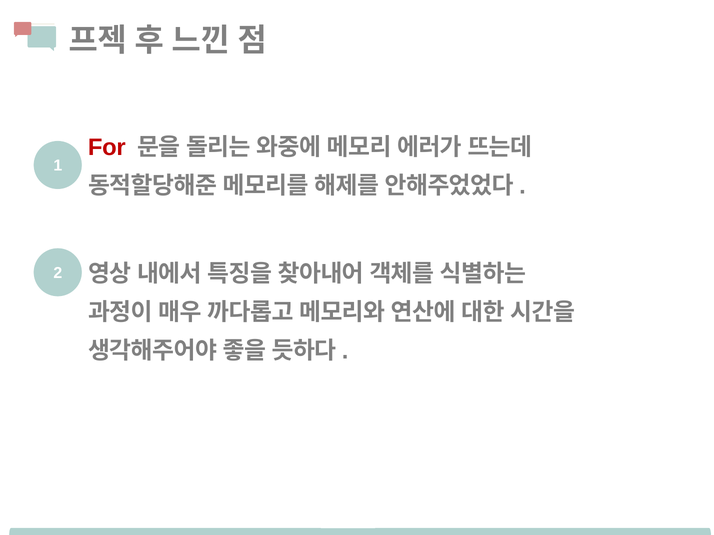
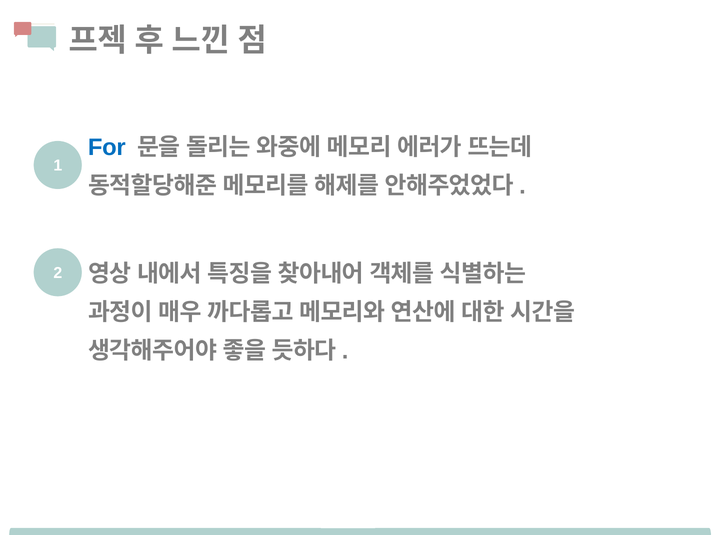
For colour: red -> blue (107, 148)
